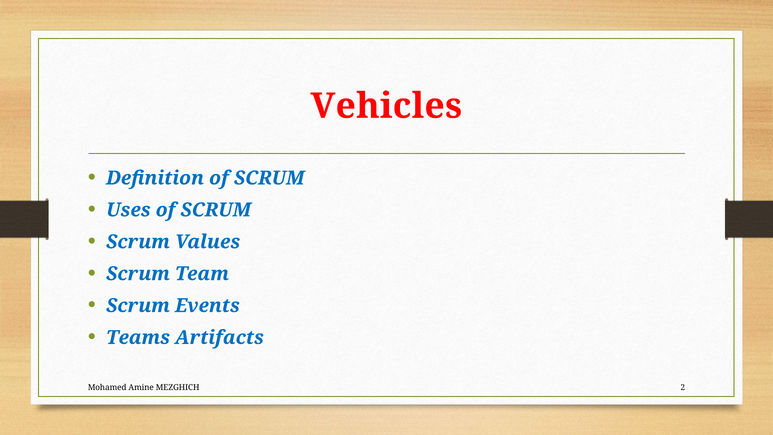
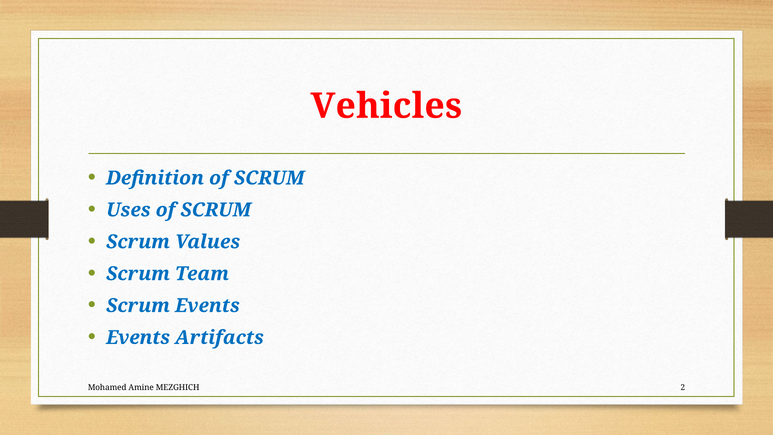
Teams: Teams -> Events (138, 337)
